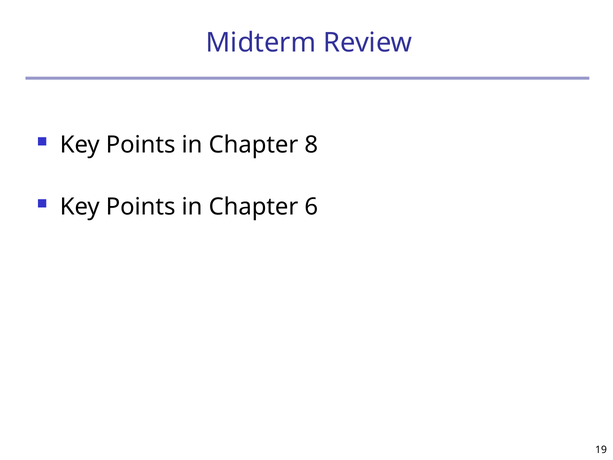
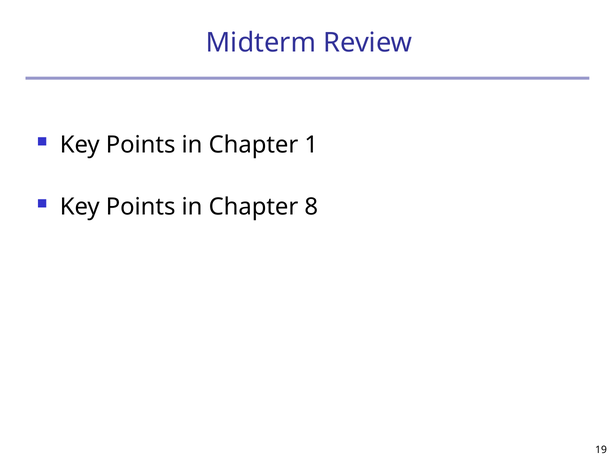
8: 8 -> 1 (311, 145)
6: 6 -> 8 (311, 207)
